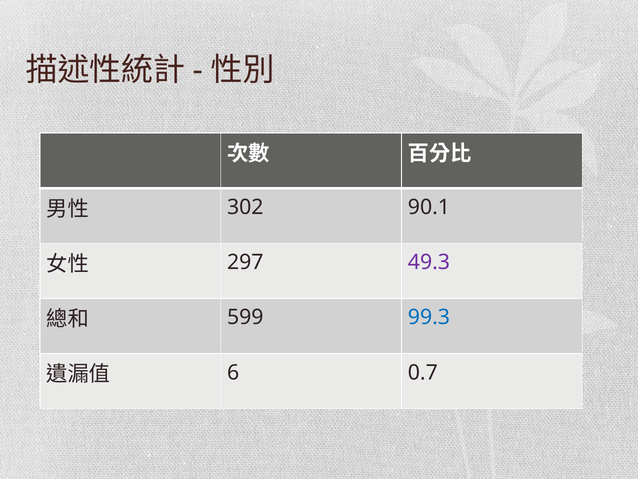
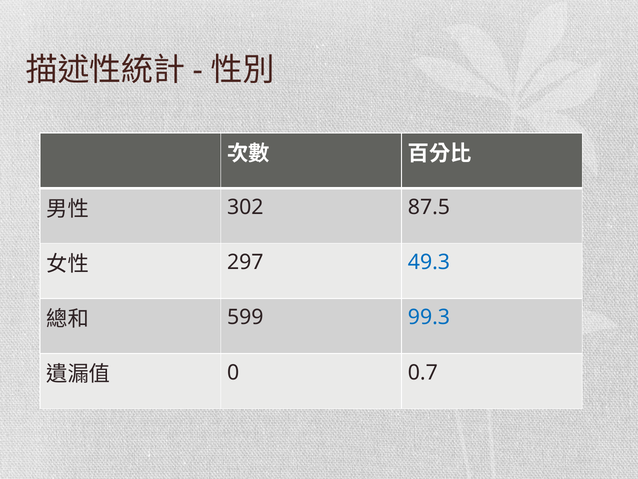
90.1: 90.1 -> 87.5 (429, 207)
49.3 colour: purple -> blue (429, 262)
6: 6 -> 0 (233, 372)
